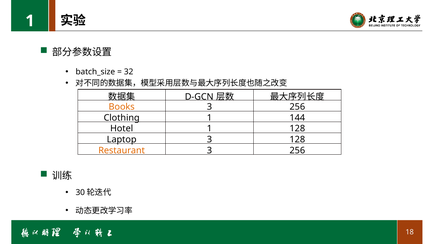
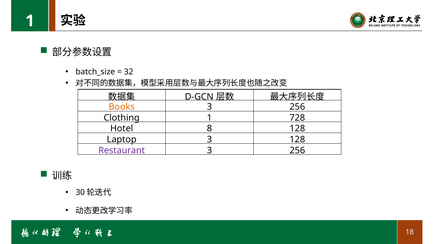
144: 144 -> 728 (297, 118)
Hotel 1: 1 -> 8 (209, 129)
Restaurant colour: orange -> purple (122, 150)
